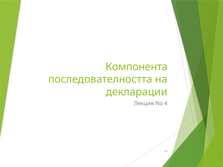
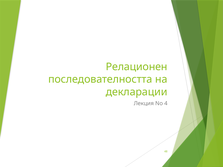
Компонента: Компонента -> Релационен (137, 67)
